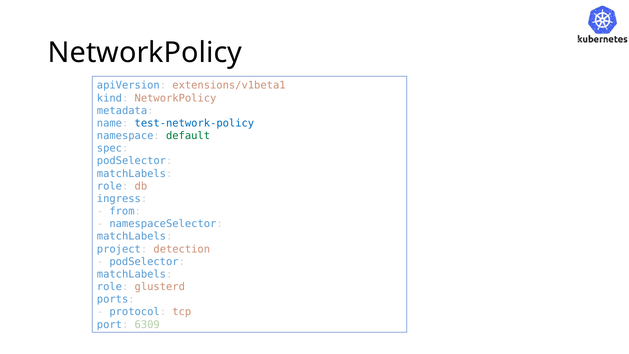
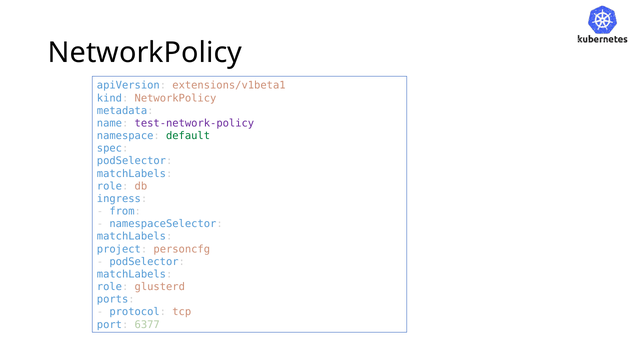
test-network-policy colour: blue -> purple (194, 123)
detection: detection -> personcfg (182, 249)
6309: 6309 -> 6377 (147, 324)
